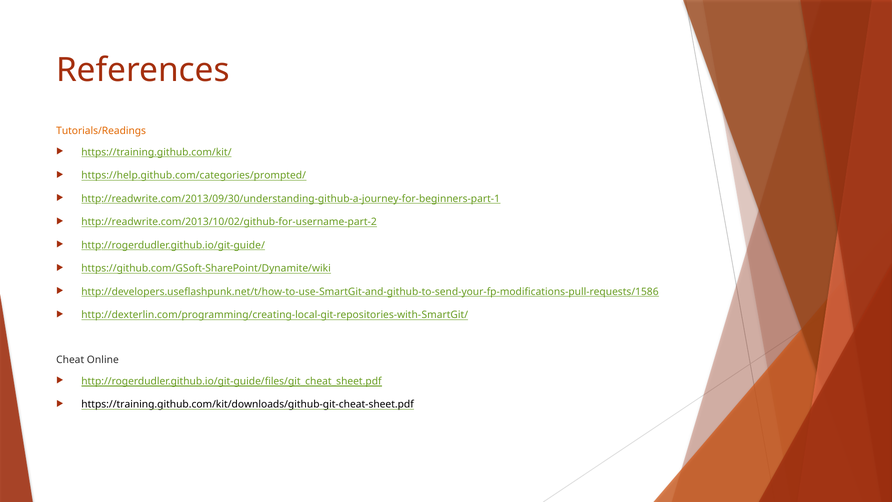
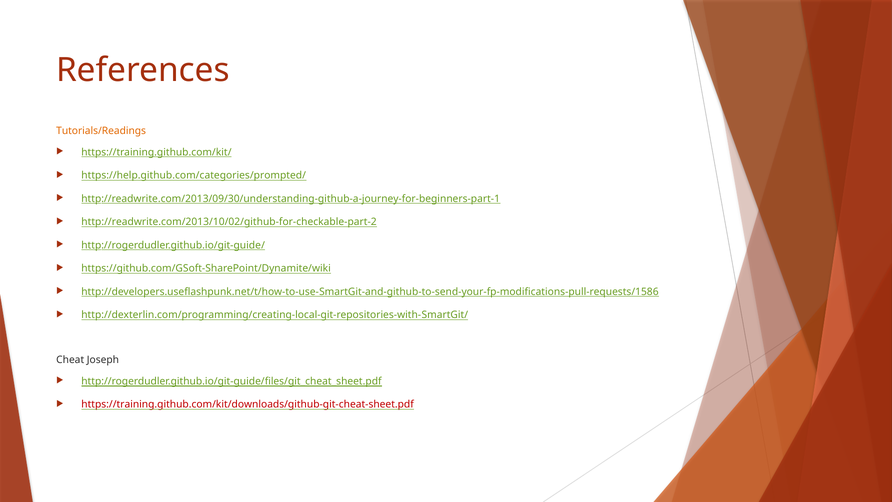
http://readwrite.com/2013/10/02/github-for-username-part-2: http://readwrite.com/2013/10/02/github-for-username-part-2 -> http://readwrite.com/2013/10/02/github-for-checkable-part-2 (229, 222)
Online: Online -> Joseph (103, 360)
https://training.github.com/kit/downloads/github-git-cheat-sheet.pdf colour: black -> red (248, 404)
